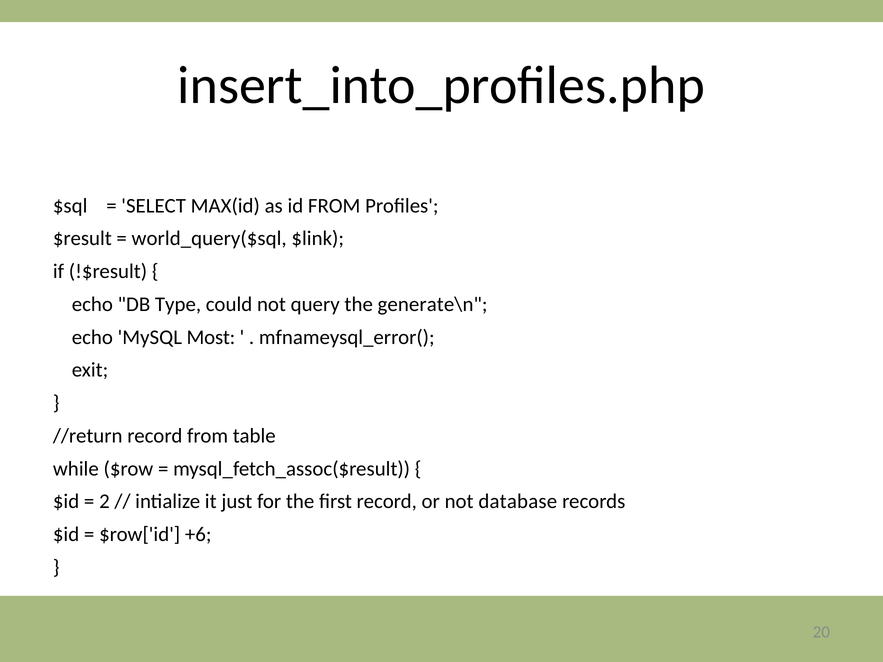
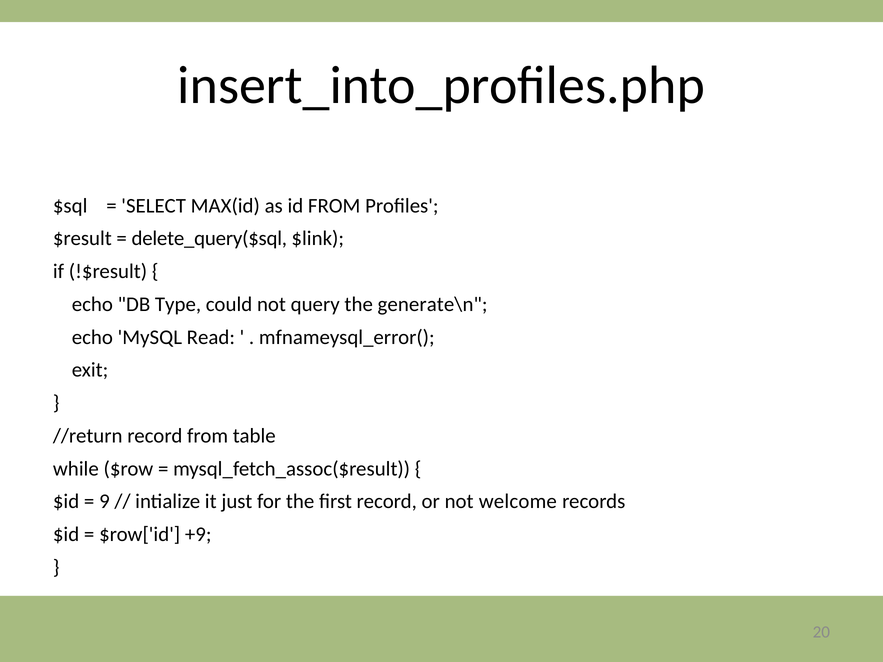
world_query($sql: world_query($sql -> delete_query($sql (209, 239)
Most: Most -> Read (211, 337)
2: 2 -> 9 (104, 502)
database: database -> welcome (518, 502)
+6: +6 -> +9 (198, 535)
